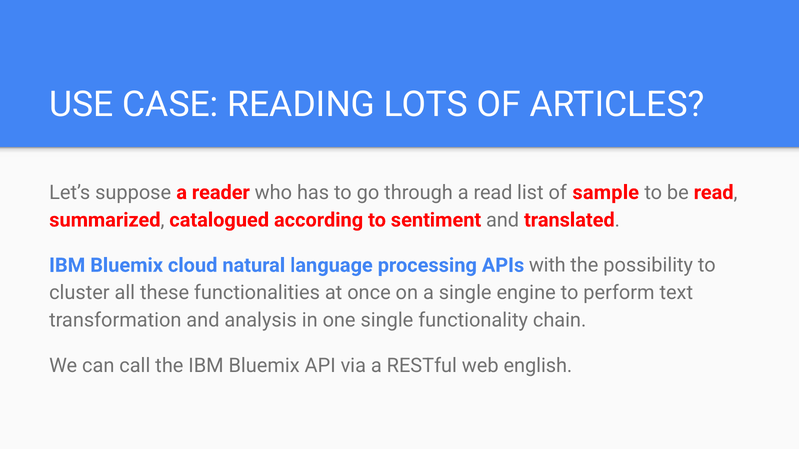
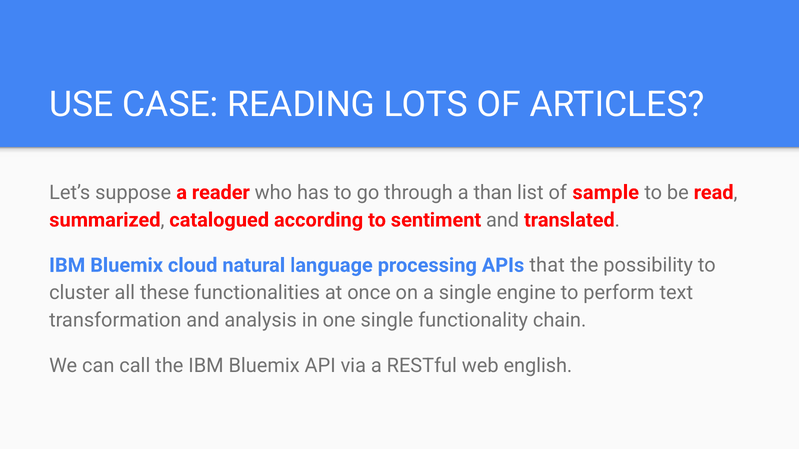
a read: read -> than (493, 193)
with: with -> that (547, 266)
